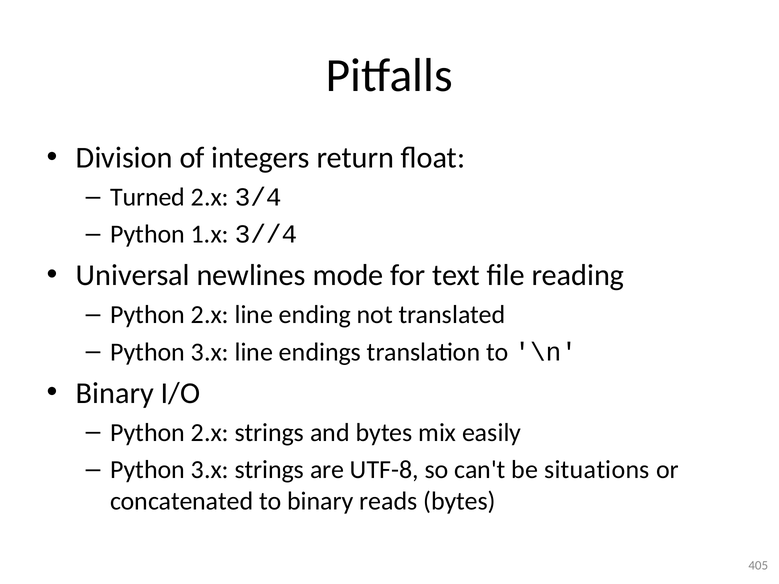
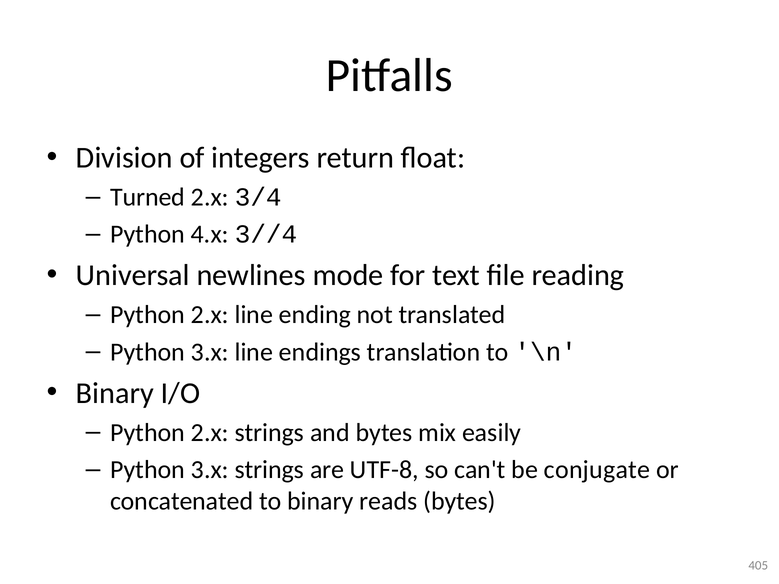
1.x: 1.x -> 4.x (210, 235)
situations: situations -> conjugate (597, 470)
